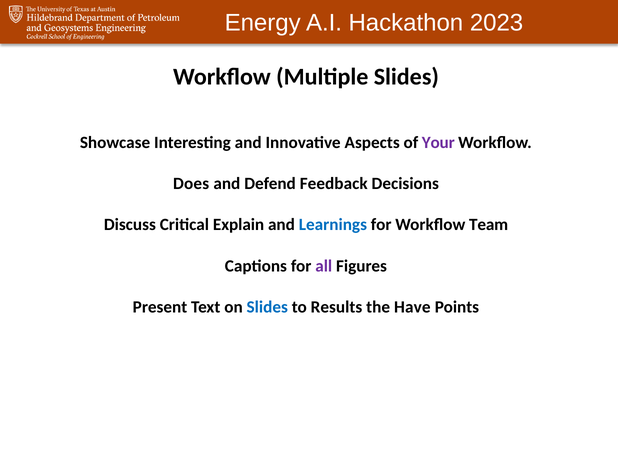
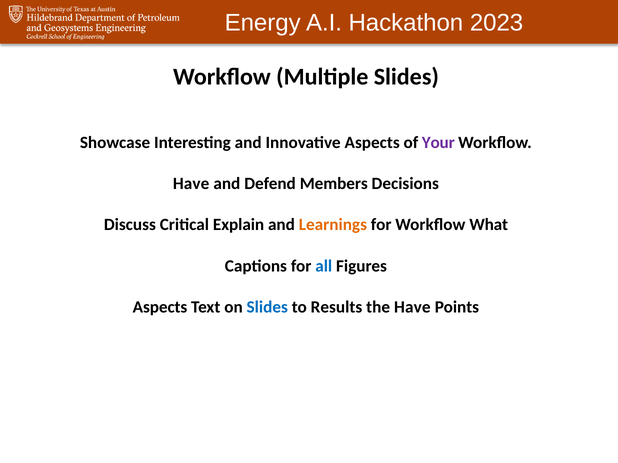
Does: Does -> Have (191, 184)
Feedback: Feedback -> Members (334, 184)
Learnings colour: blue -> orange (333, 225)
Team: Team -> What (489, 225)
all colour: purple -> blue (324, 266)
Present: Present -> Aspects (160, 307)
